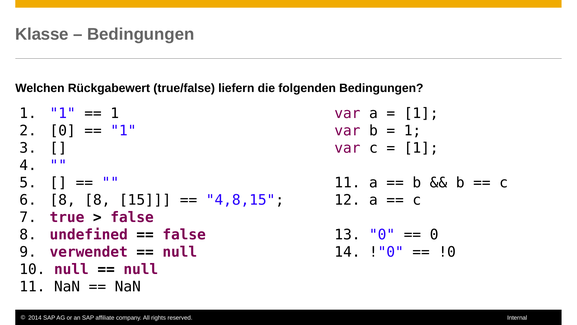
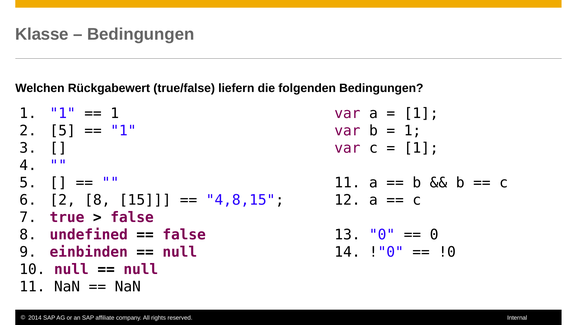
0: 0 -> 5 (63, 131)
8: 8 -> 2 (63, 200)
verwendet: verwendet -> einbinden (89, 252)
